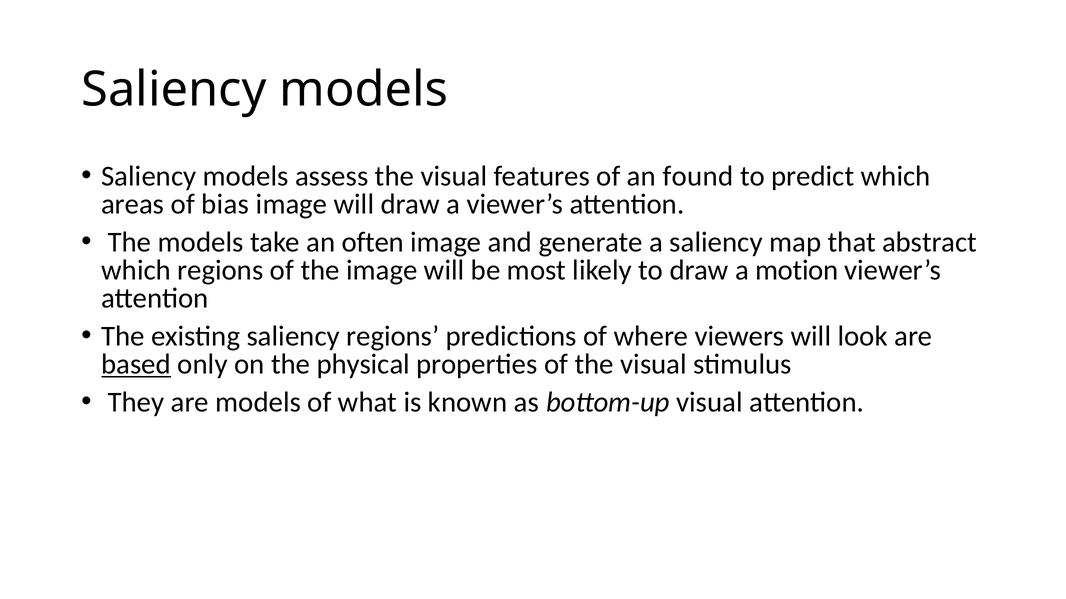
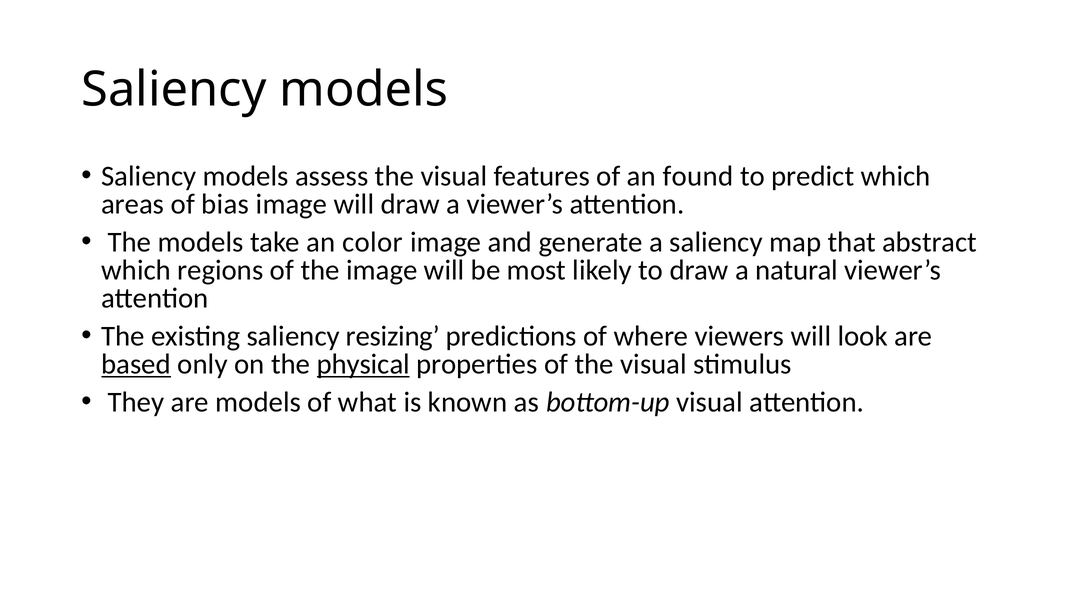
often: often -> color (373, 243)
motion: motion -> natural (797, 271)
saliency regions: regions -> resizing (393, 337)
physical underline: none -> present (363, 365)
